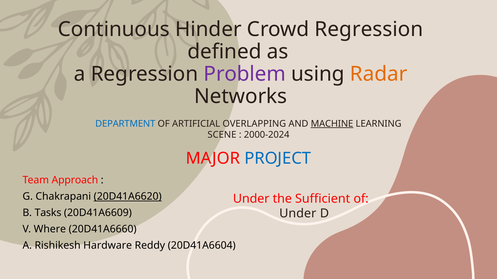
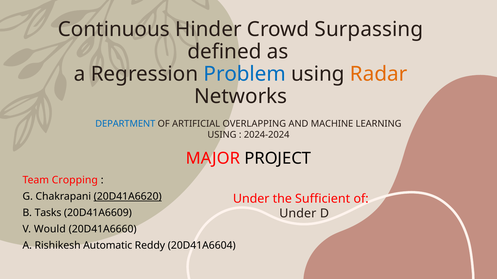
Crowd Regression: Regression -> Surpassing (369, 29)
Problem colour: purple -> blue (245, 74)
MACHINE underline: present -> none (332, 124)
SCENE: SCENE -> USING (222, 135)
2000-2024: 2000-2024 -> 2024-2024 (267, 135)
PROJECT colour: blue -> black (278, 159)
Approach: Approach -> Cropping (75, 180)
Where: Where -> Would (50, 230)
Hardware: Hardware -> Automatic (108, 246)
